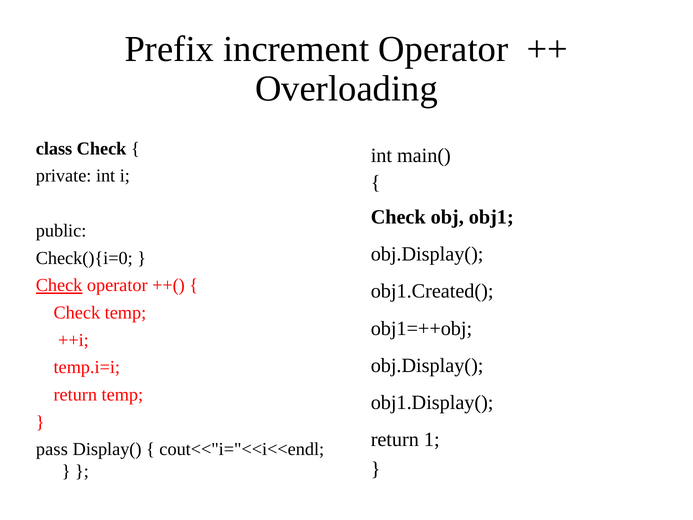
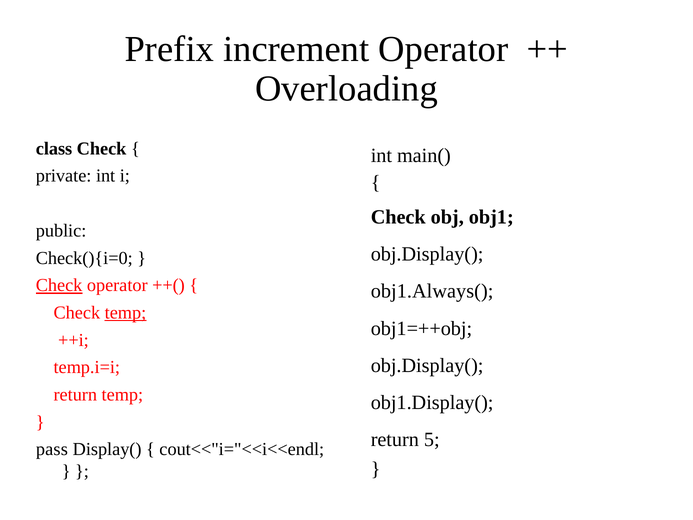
obj1.Created(: obj1.Created( -> obj1.Always( (432, 291)
temp underline: none -> present (125, 313)
1: 1 -> 5 (432, 440)
